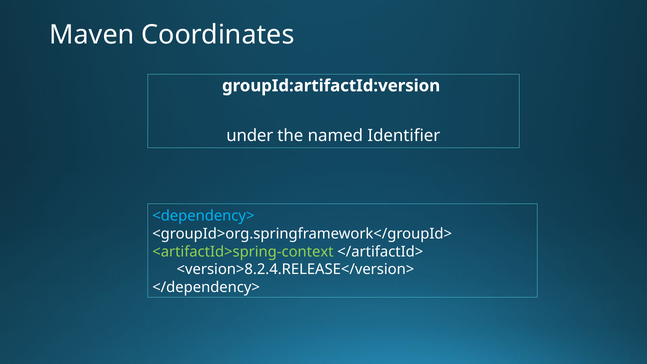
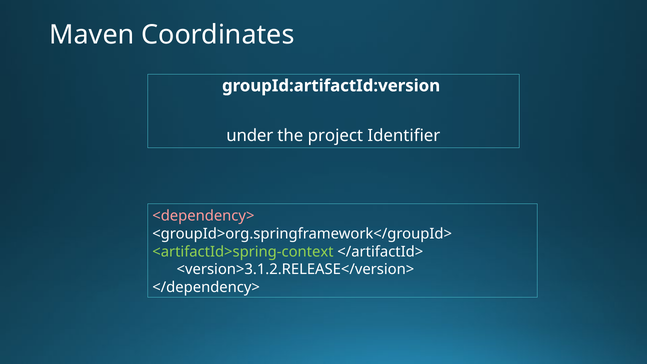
named: named -> project (335, 136)
<dependency> colour: light blue -> pink (203, 216)
<version>8.2.4.RELEASE</version>: <version>8.2.4.RELEASE</version> -> <version>3.1.2.RELEASE</version> (295, 269)
